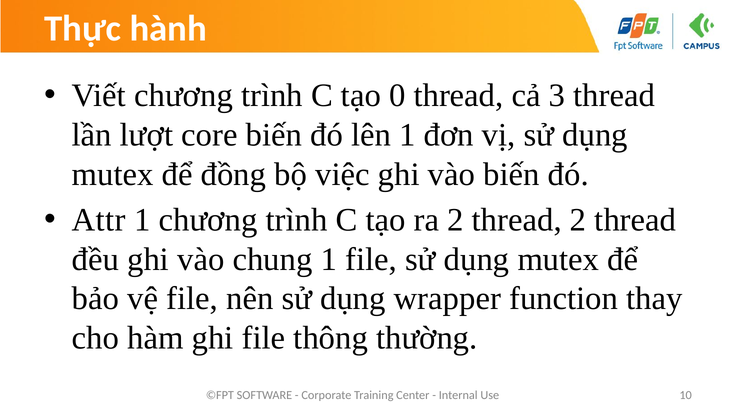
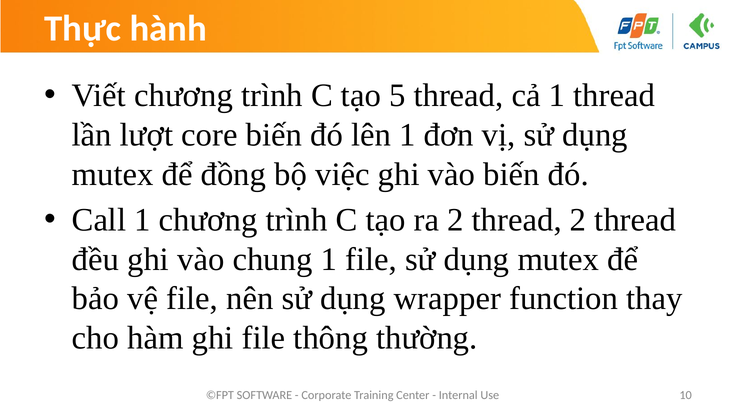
0: 0 -> 5 (397, 96)
cả 3: 3 -> 1 (557, 96)
Attr: Attr -> Call (99, 220)
